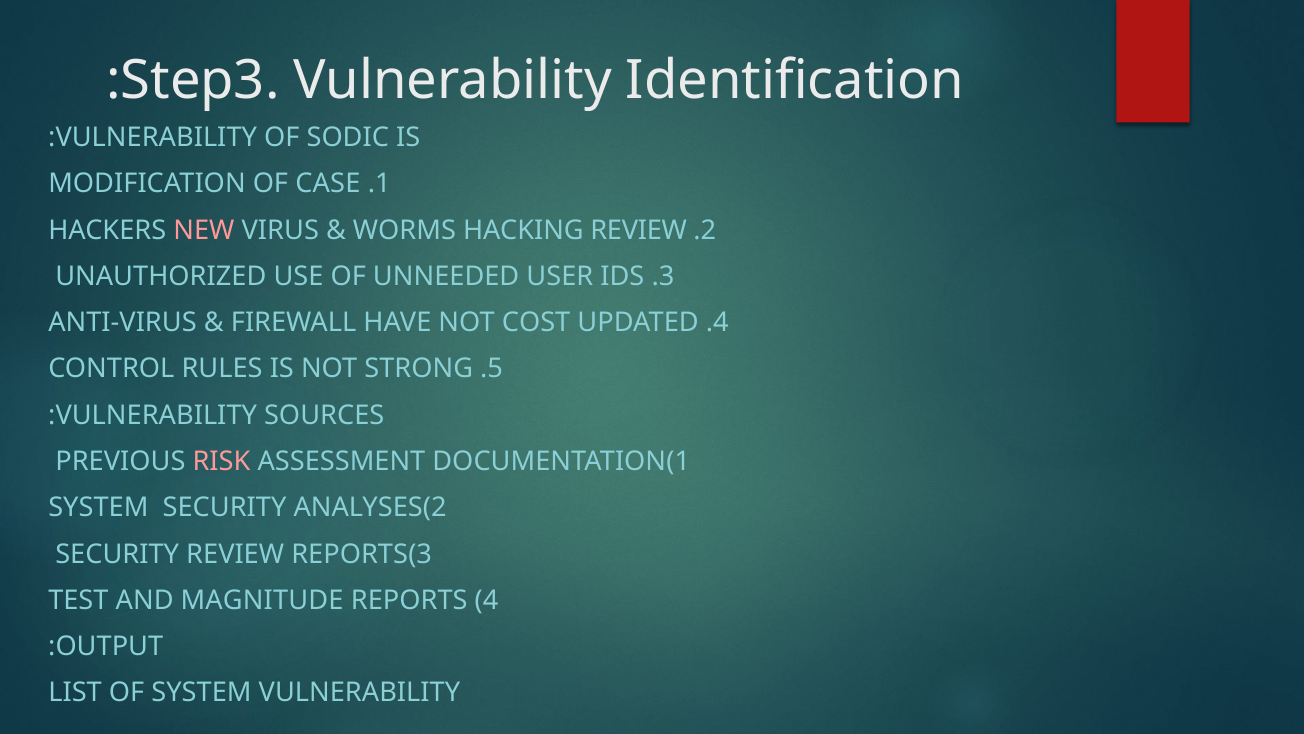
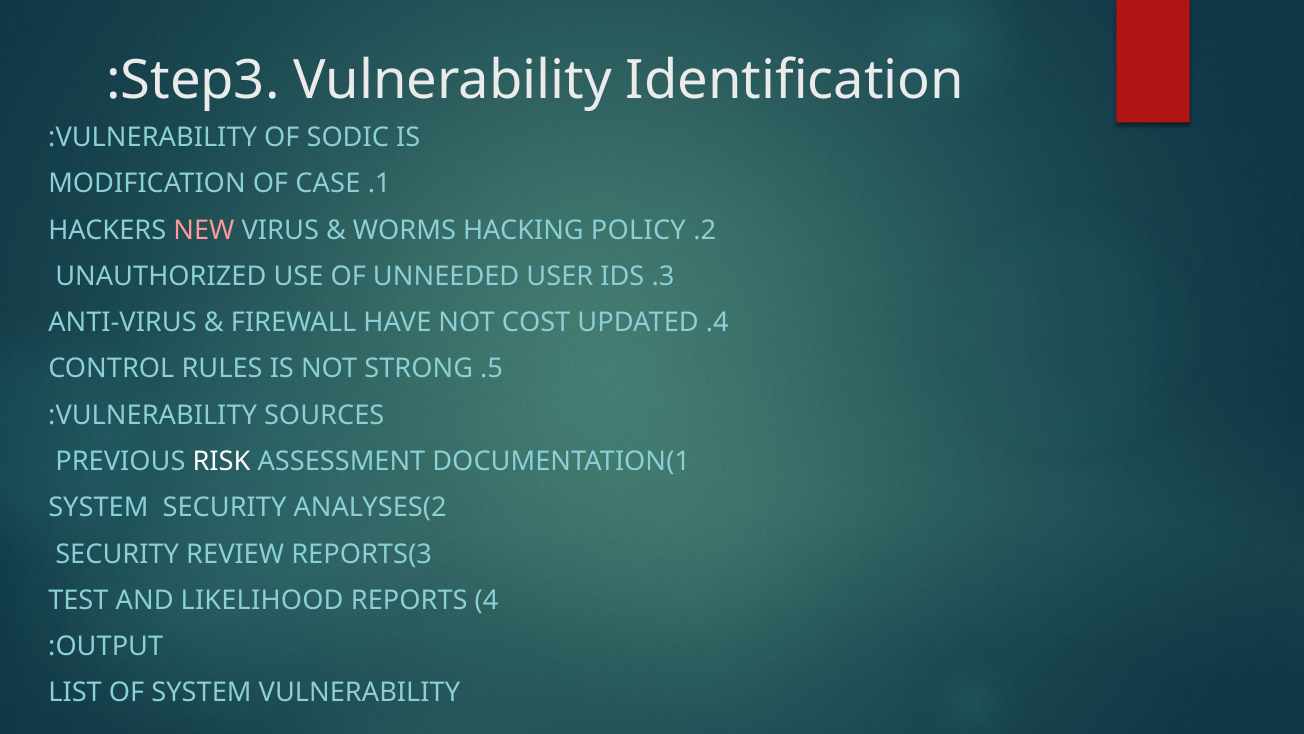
HACKING REVIEW: REVIEW -> POLICY (638, 230)
RISK colour: pink -> white (222, 461)
MAGNITUDE: MAGNITUDE -> LIKELIHOOD (262, 600)
